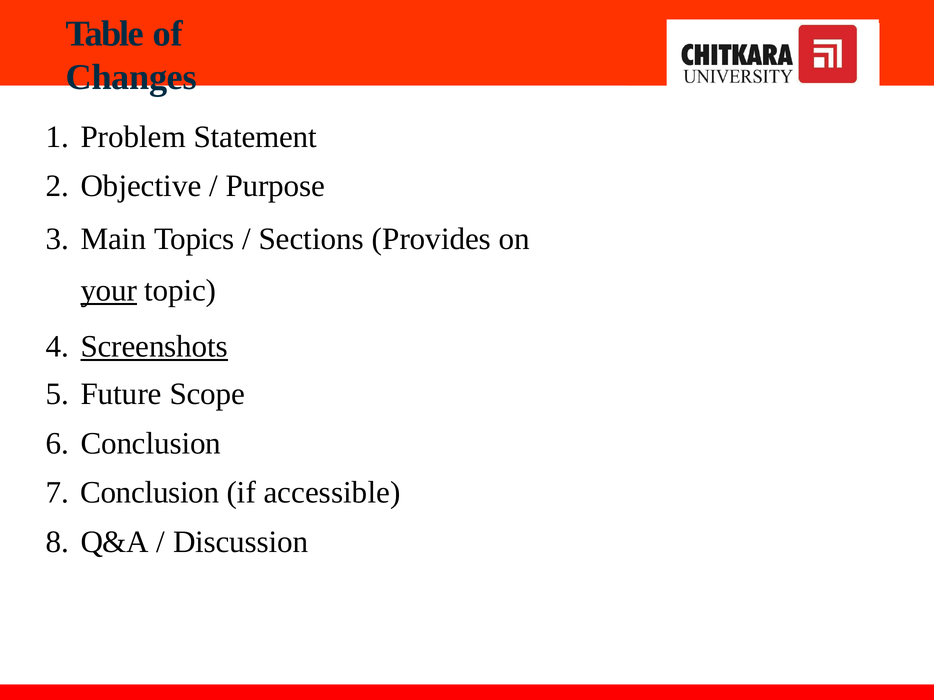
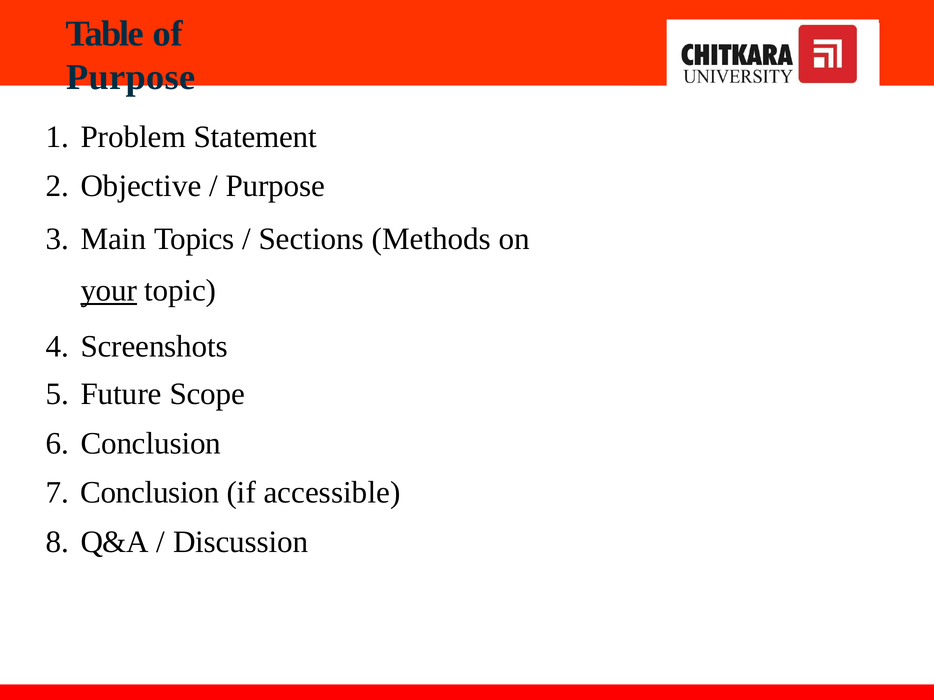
Changes: Changes -> Purpose (131, 77)
Provides: Provides -> Methods (431, 239)
Screenshots underline: present -> none (154, 347)
